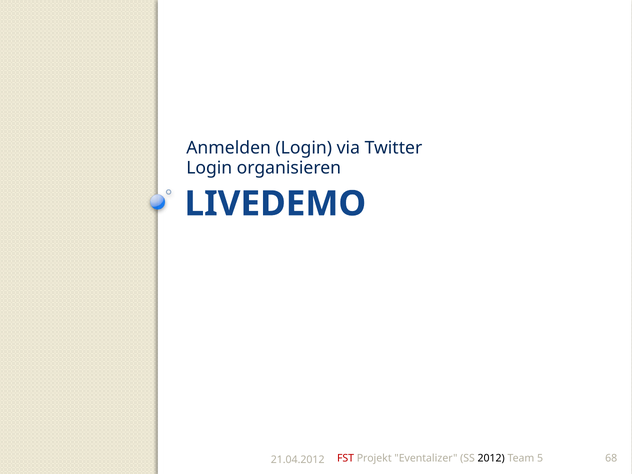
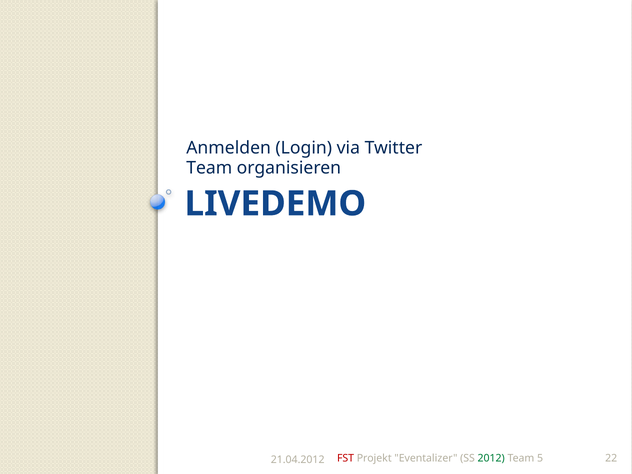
Login: Login -> Team (209, 168)
2012 colour: black -> green (491, 458)
68: 68 -> 22 (611, 458)
